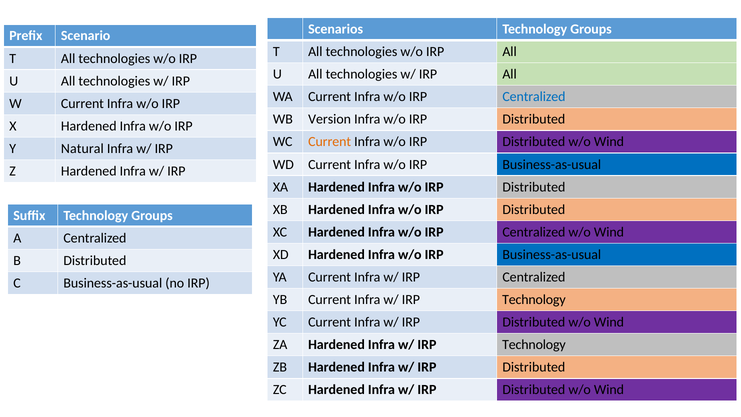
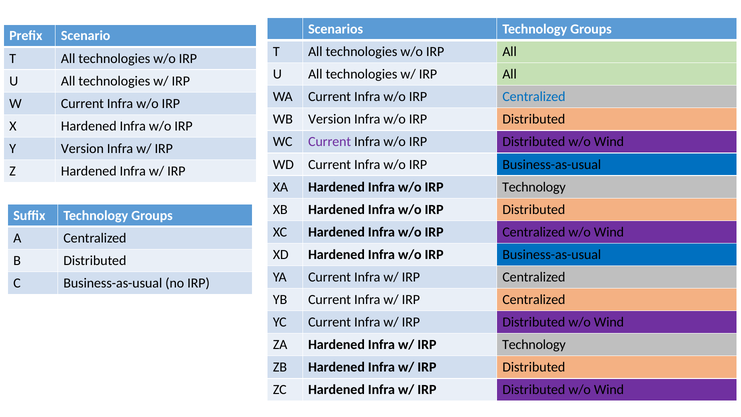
Current colour: orange -> purple (330, 142)
Y Natural: Natural -> Version (82, 149)
Distributed: Distributed -> Technology (534, 187)
Technology: Technology -> Centralized (534, 300)
